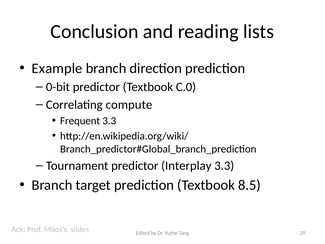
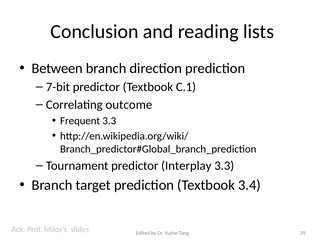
Example: Example -> Between (57, 68)
0-bit: 0-bit -> 7-bit (58, 87)
C.0: C.0 -> C.1 (186, 87)
compute: compute -> outcome (129, 105)
8.5: 8.5 -> 3.4 (249, 185)
